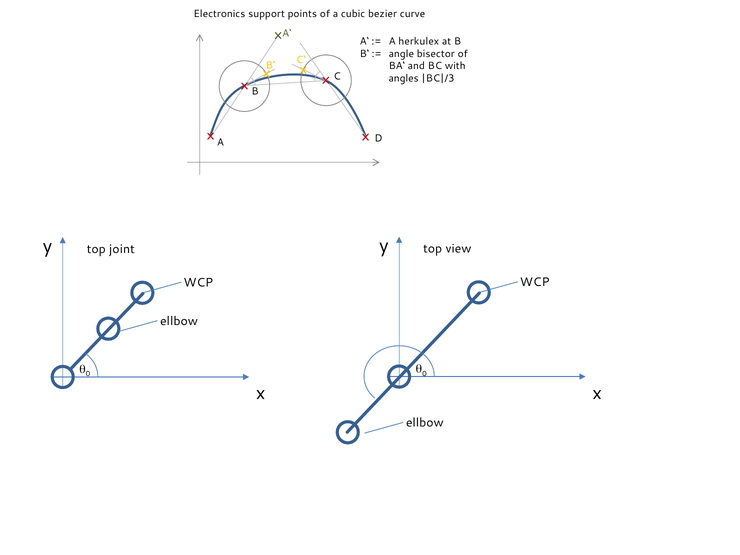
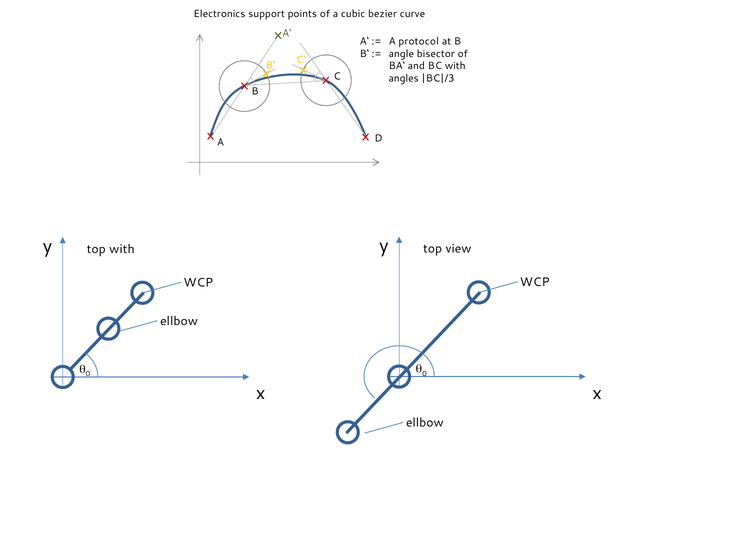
herkulex: herkulex -> protocol (419, 41)
top joint: joint -> with (122, 249)
